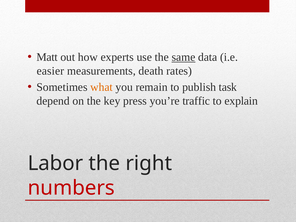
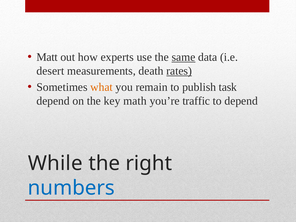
easier: easier -> desert (50, 71)
rates underline: none -> present (179, 71)
press: press -> math (135, 101)
to explain: explain -> depend (241, 101)
Labor: Labor -> While (55, 163)
numbers colour: red -> blue (71, 188)
